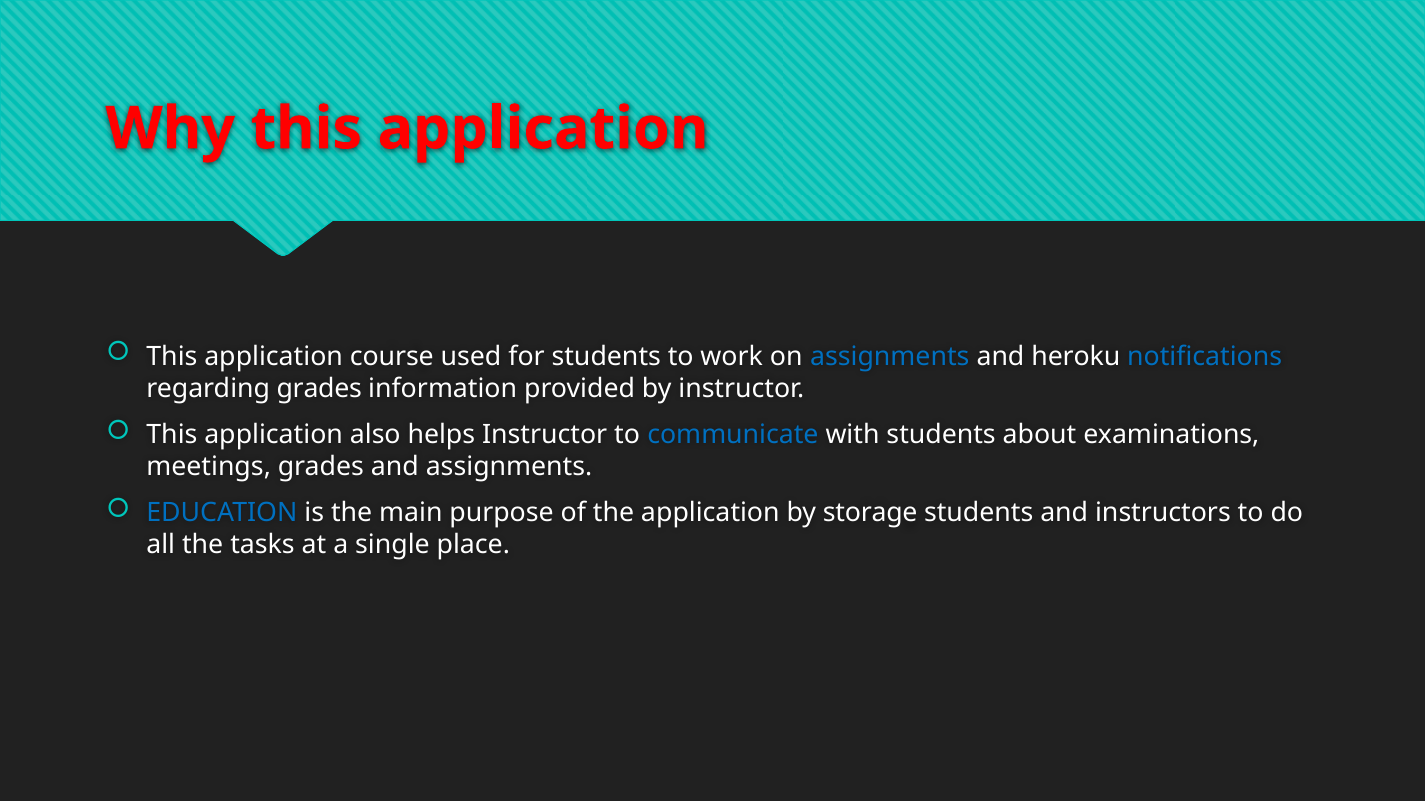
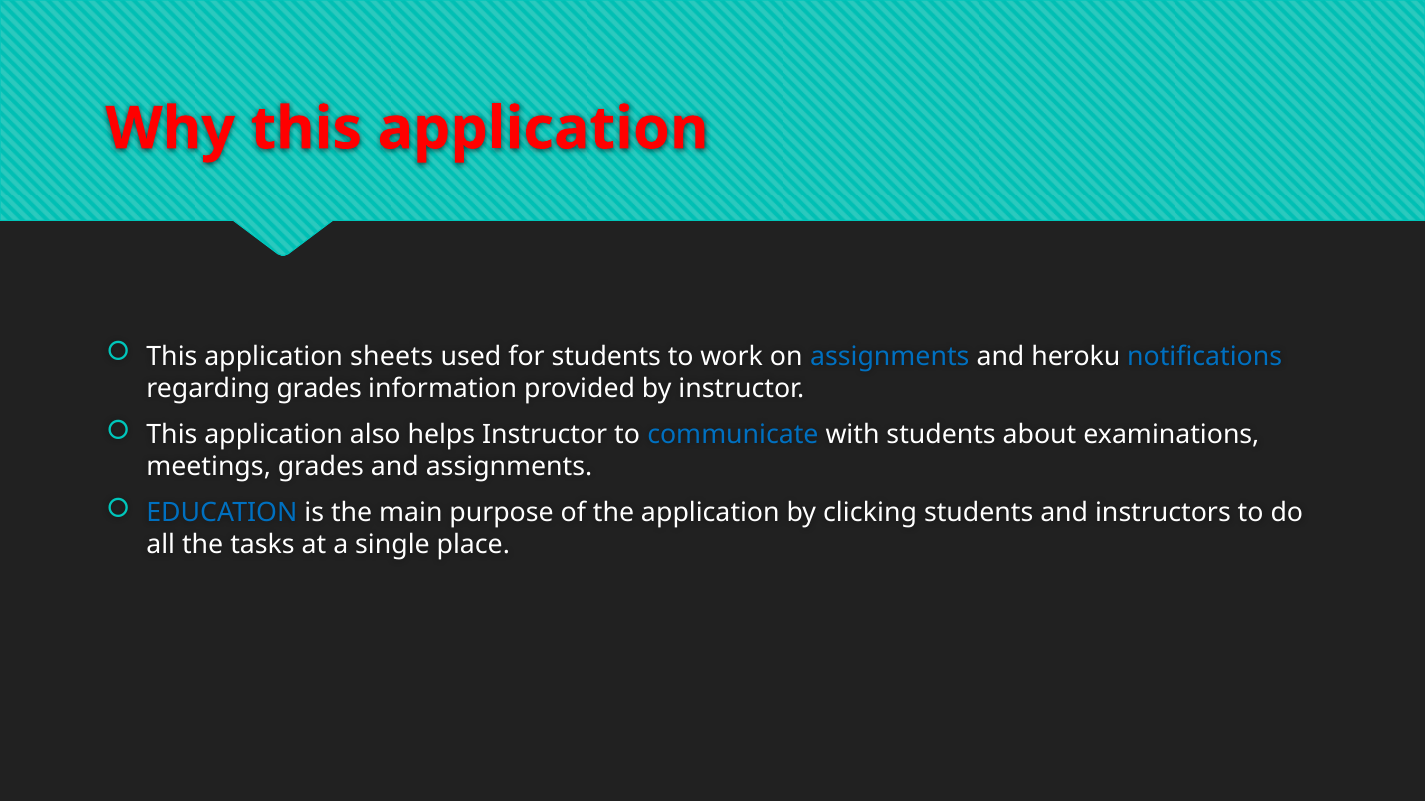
course: course -> sheets (392, 356)
storage: storage -> clicking (870, 513)
